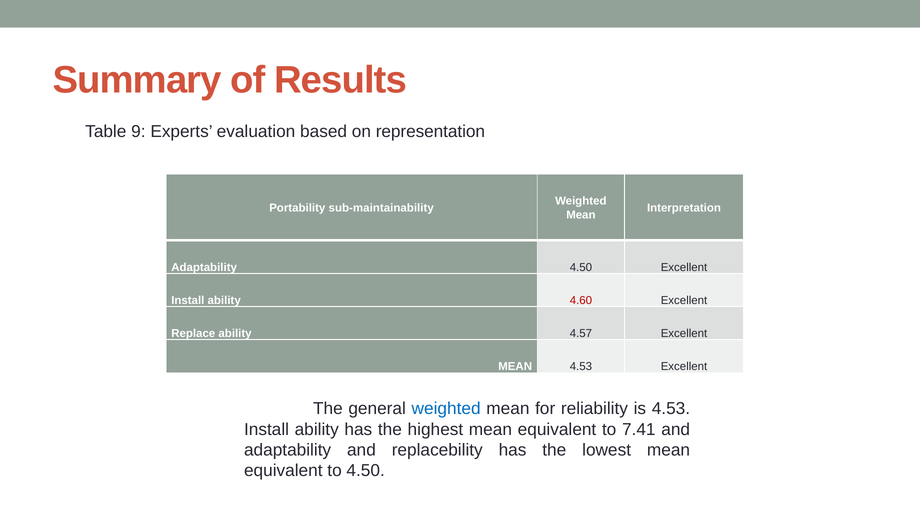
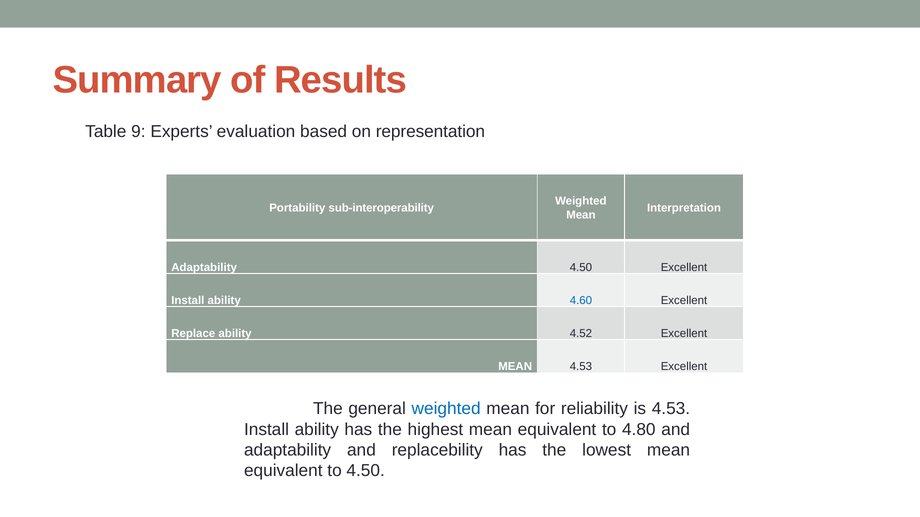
sub-maintainability: sub-maintainability -> sub-interoperability (381, 208)
4.60 colour: red -> blue (581, 301)
4.57: 4.57 -> 4.52 (581, 334)
7.41: 7.41 -> 4.80 (639, 430)
